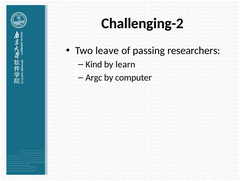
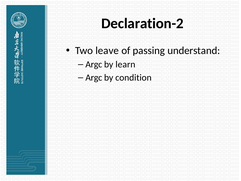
Challenging-2: Challenging-2 -> Declaration-2 (142, 23)
researchers: researchers -> understand (194, 51)
Kind: Kind -> Argc (94, 64)
computer: computer -> condition (133, 78)
